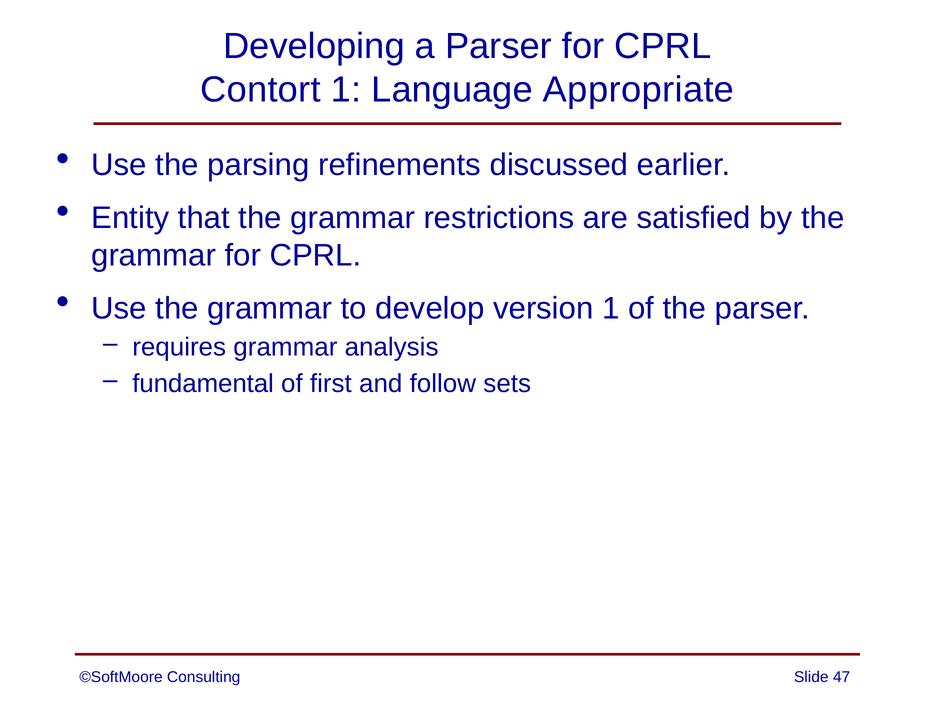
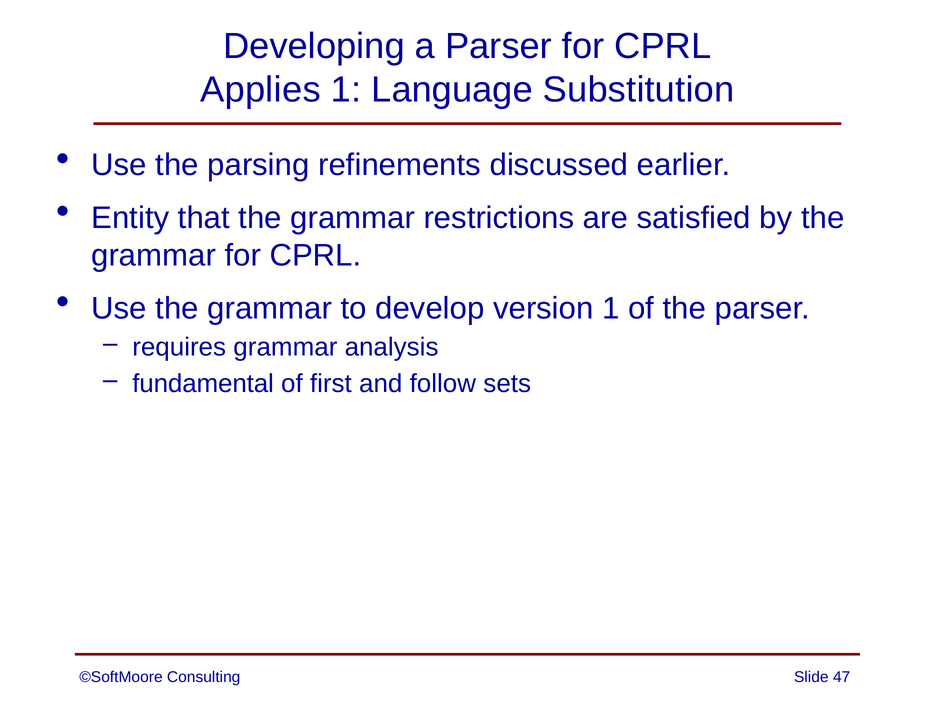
Contort: Contort -> Applies (260, 90)
Appropriate: Appropriate -> Substitution (639, 90)
